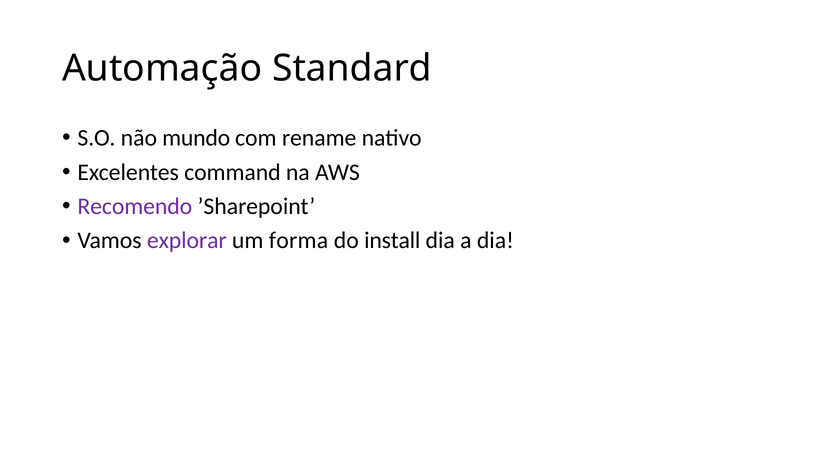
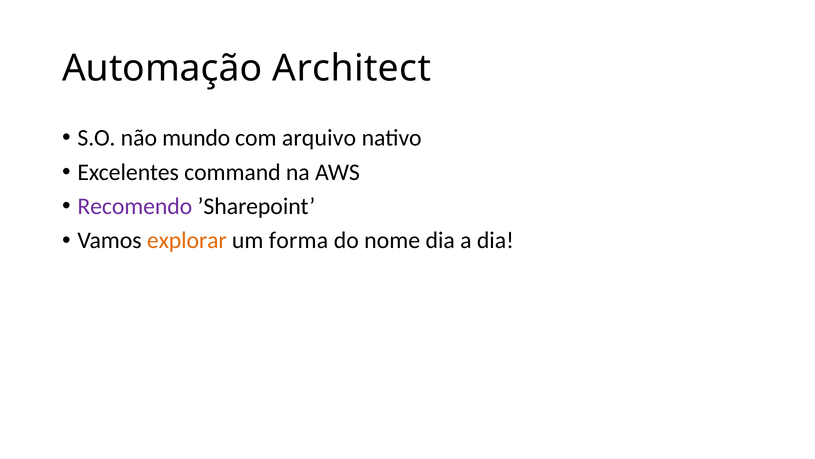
Standard: Standard -> Architect (352, 68)
rename: rename -> arquivo (319, 138)
explorar colour: purple -> orange (187, 240)
install: install -> nome (392, 240)
